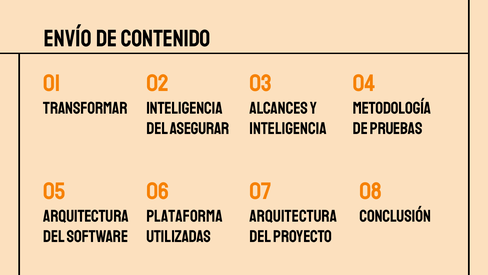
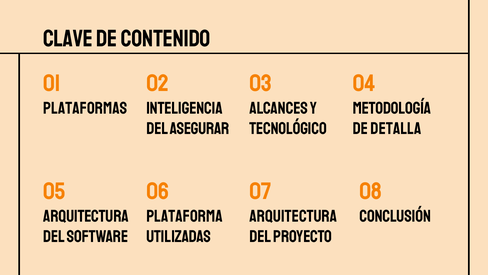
Envío: Envío -> Clave (68, 38)
transformar: transformar -> plataformas (85, 108)
inteligencia: inteligencia -> tecnológico (288, 128)
pruebas: pruebas -> detalla (396, 128)
